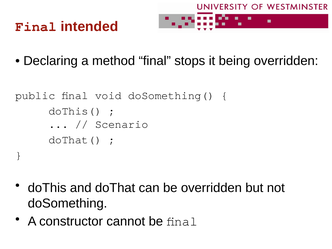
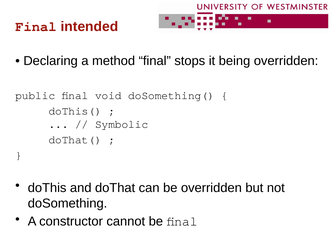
Scenario: Scenario -> Symbolic (122, 124)
